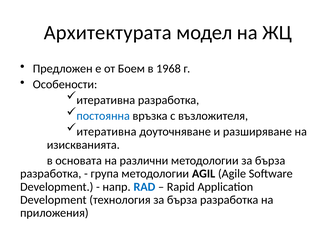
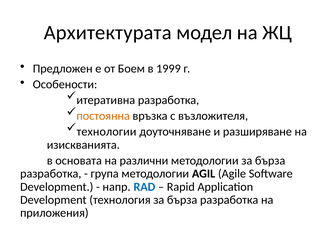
1968: 1968 -> 1999 (168, 69)
постоянна colour: blue -> orange (103, 116)
итеративна: итеративна -> технологии (106, 132)
